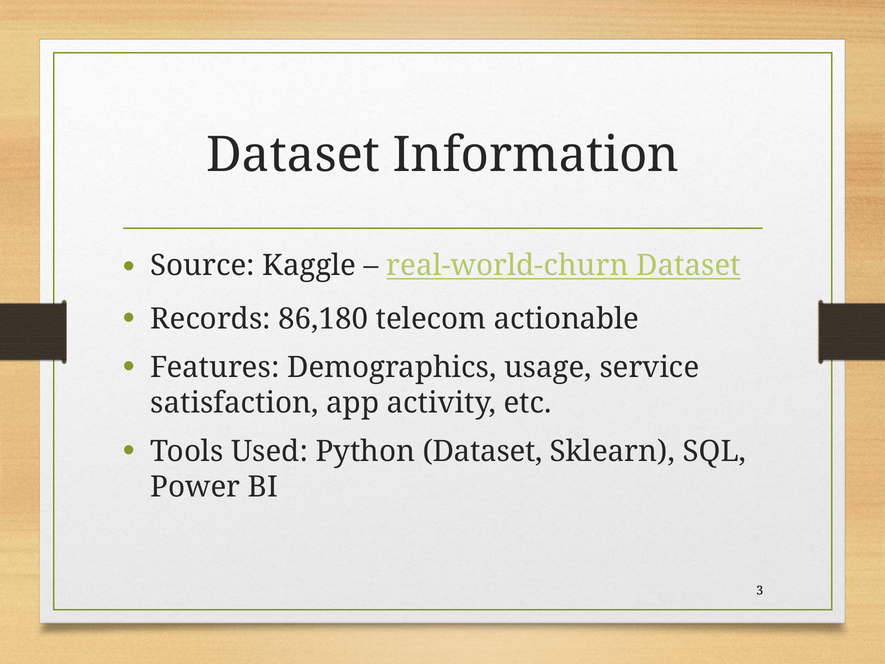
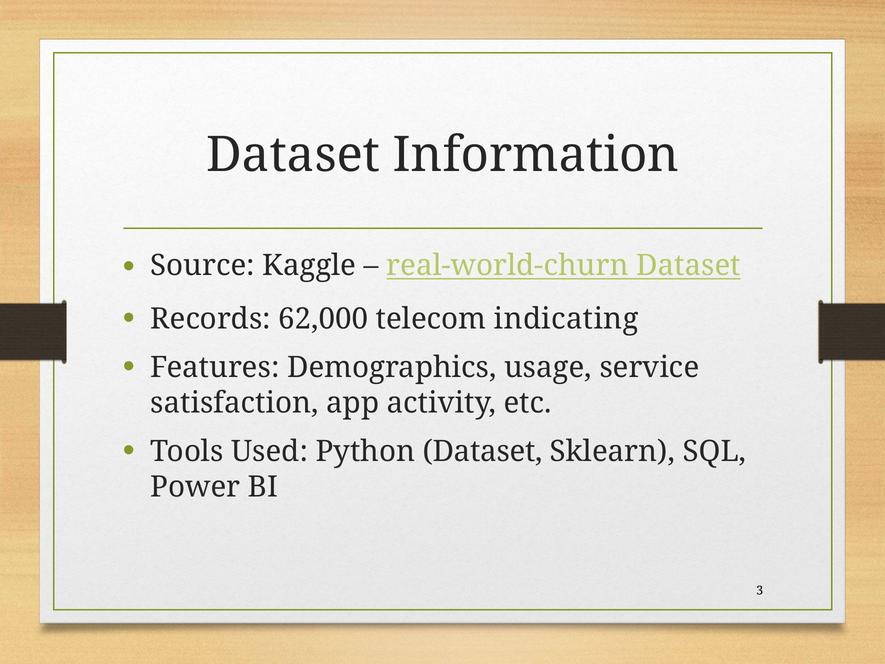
86,180: 86,180 -> 62,000 (323, 319)
actionable: actionable -> indicating (566, 319)
